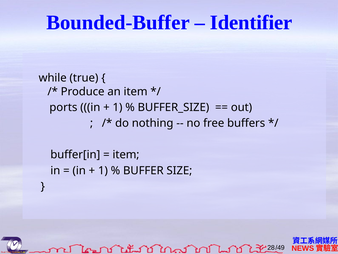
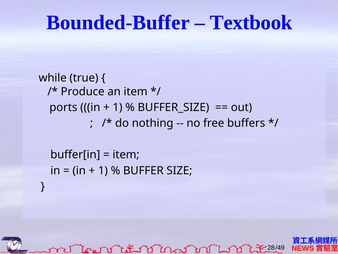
Identifier: Identifier -> Textbook (251, 23)
